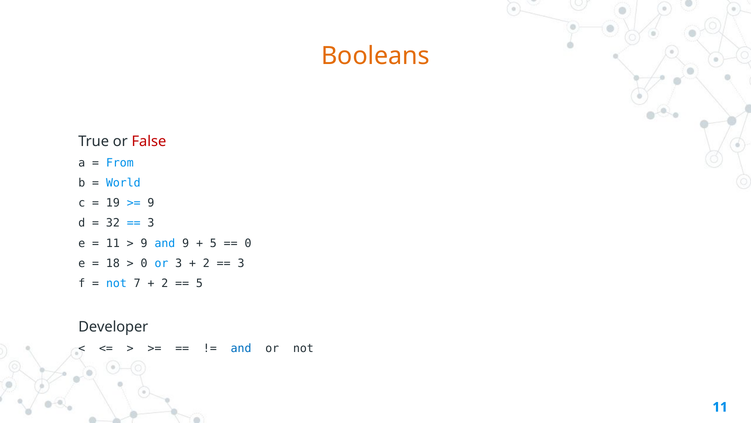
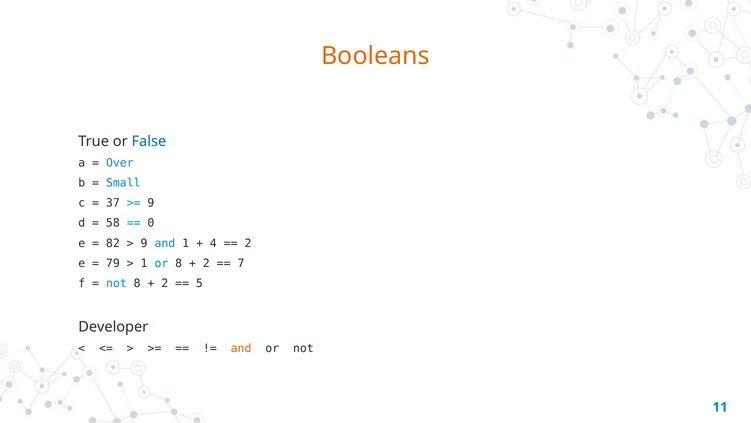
False colour: red -> blue (149, 141)
From: From -> Over (120, 163)
World: World -> Small (123, 183)
19: 19 -> 37 (113, 203)
32: 32 -> 58 (113, 223)
3: 3 -> 0 (151, 223)
11: 11 -> 82 (113, 243)
and 9: 9 -> 1 (186, 243)
5: 5 -> 4 (213, 243)
0: 0 -> 2 (248, 243)
18: 18 -> 79 (113, 263)
0: 0 -> 1 (144, 263)
or 3: 3 -> 8 (179, 263)
3: 3 -> 7 (241, 263)
not 7: 7 -> 8 (137, 283)
and colour: blue -> orange (241, 348)
